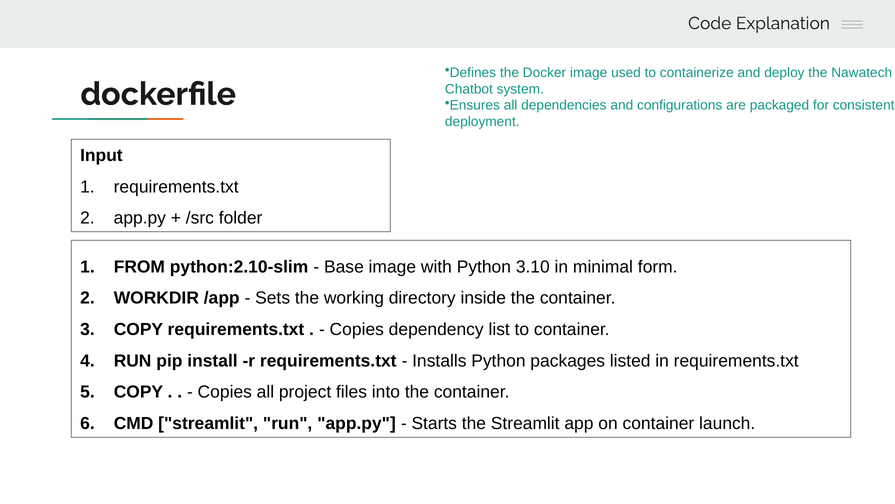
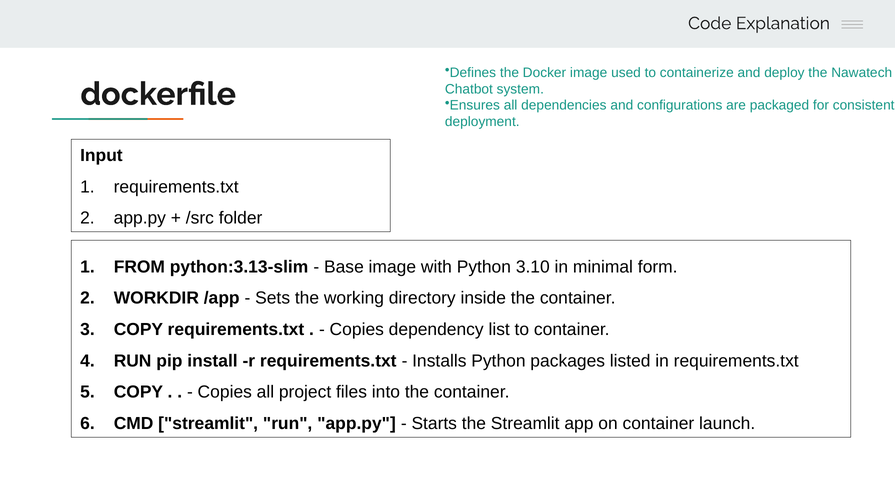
python:2.10-slim: python:2.10-slim -> python:3.13-slim (239, 266)
